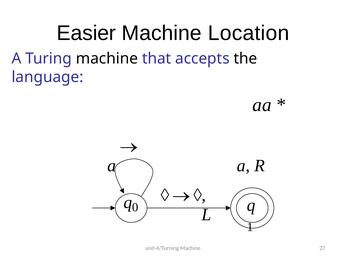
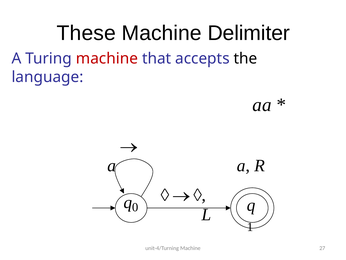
Easier: Easier -> These (86, 33)
Location: Location -> Delimiter (249, 33)
machine colour: black -> red (107, 58)
